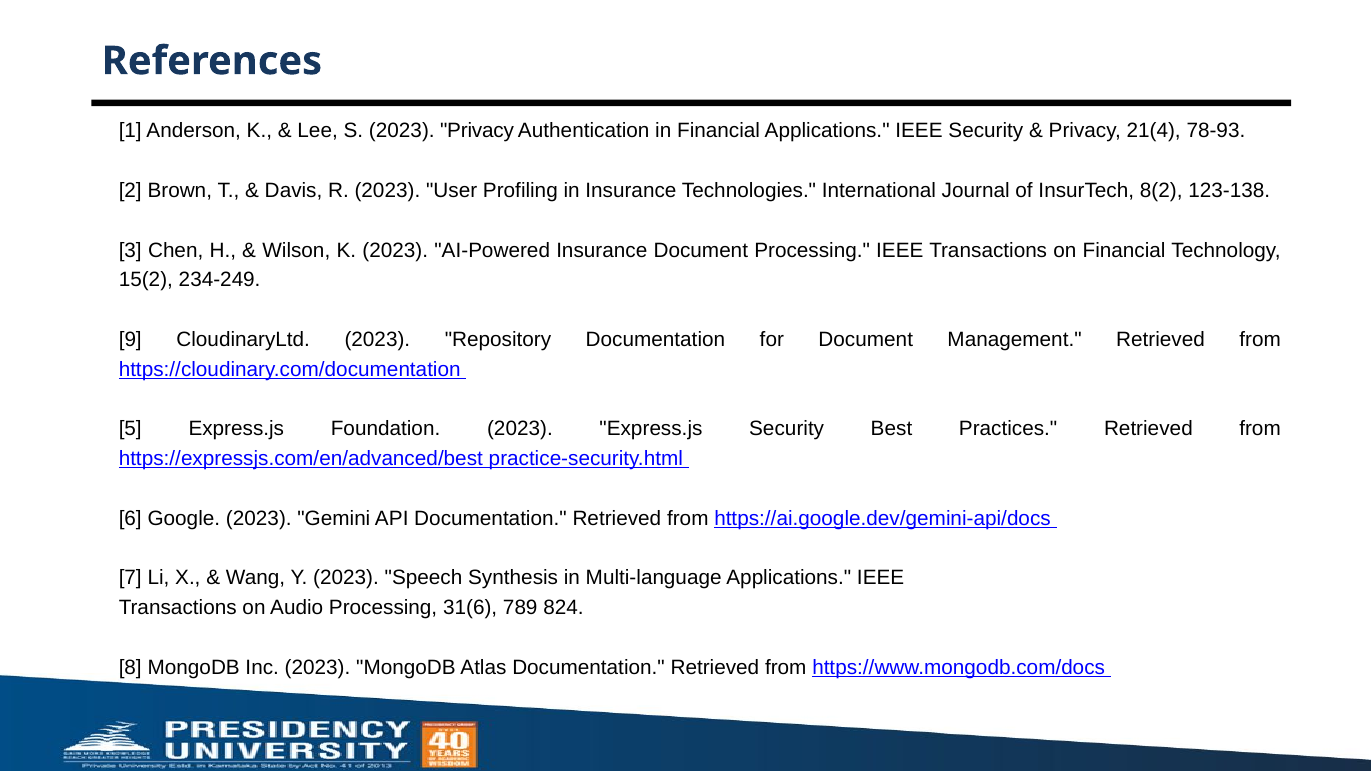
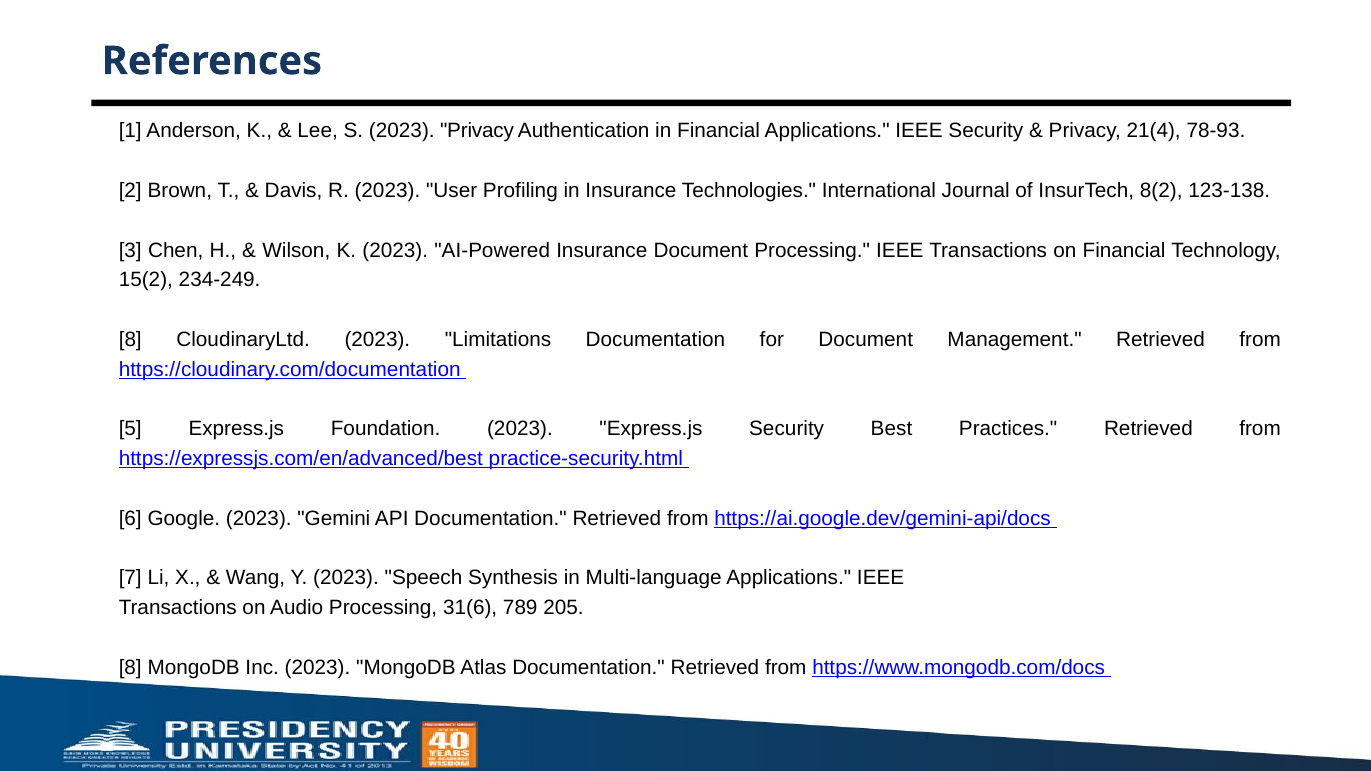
9: 9 -> 8 (130, 340)
Repository: Repository -> Limitations (498, 340)
824: 824 -> 205 (563, 608)
